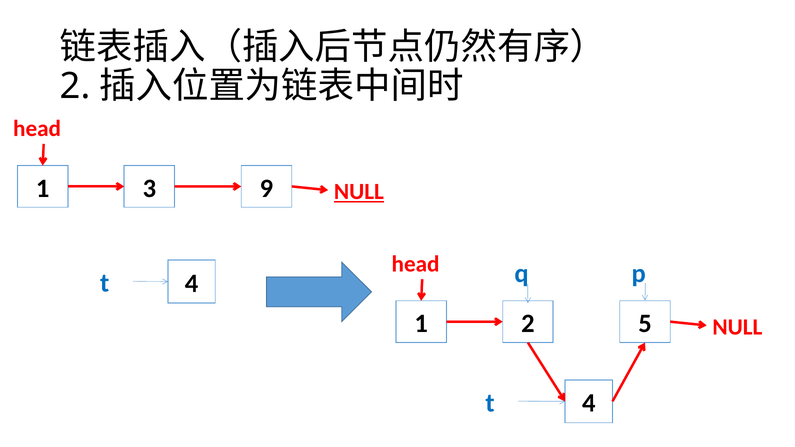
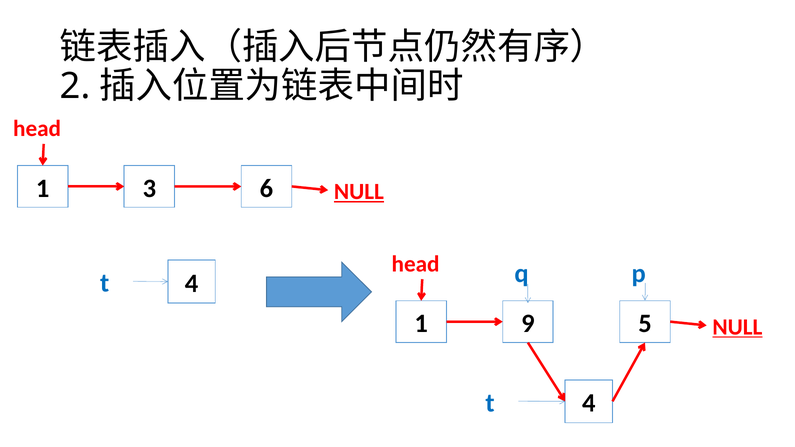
9: 9 -> 6 (266, 188)
1 2: 2 -> 9 (528, 324)
NULL underline: none -> present (737, 327)
